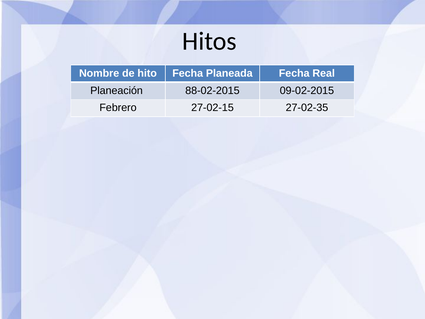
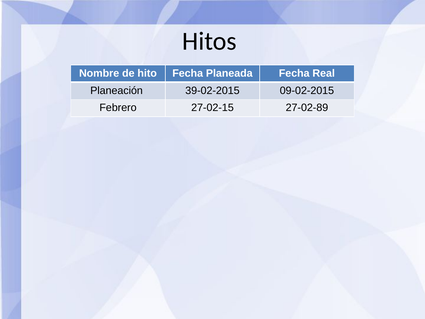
88-02-2015: 88-02-2015 -> 39-02-2015 (212, 90)
27-02-35: 27-02-35 -> 27-02-89 (307, 108)
